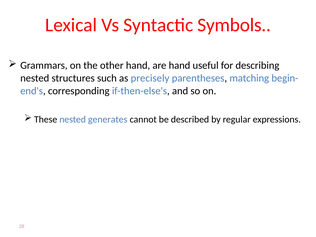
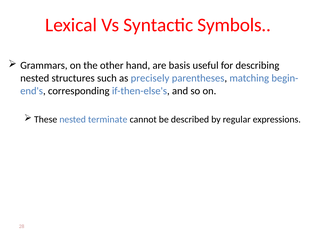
are hand: hand -> basis (179, 66)
generates: generates -> terminate (108, 120)
